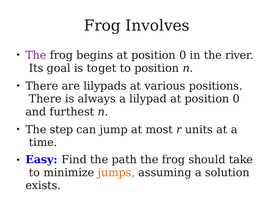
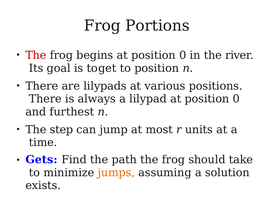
Involves: Involves -> Portions (158, 26)
The colour: purple -> red (36, 55)
Easy: Easy -> Gets (41, 159)
